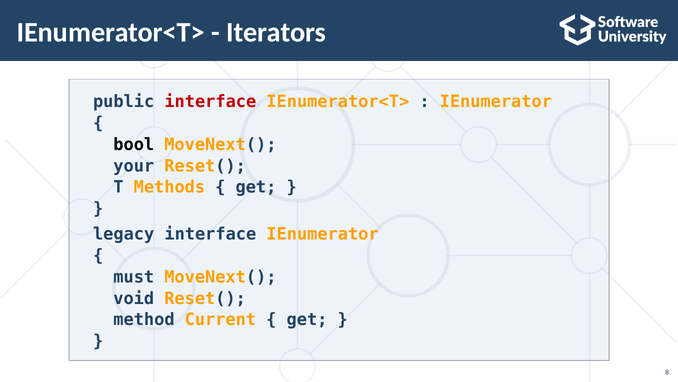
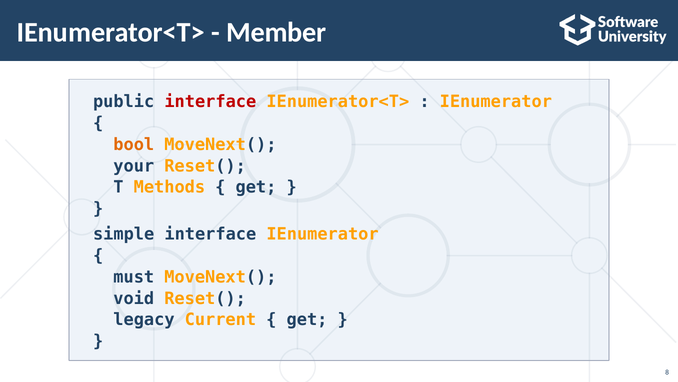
Iterators: Iterators -> Member (276, 32)
bool colour: black -> orange (134, 144)
legacy: legacy -> simple (124, 234)
method: method -> legacy (144, 319)
